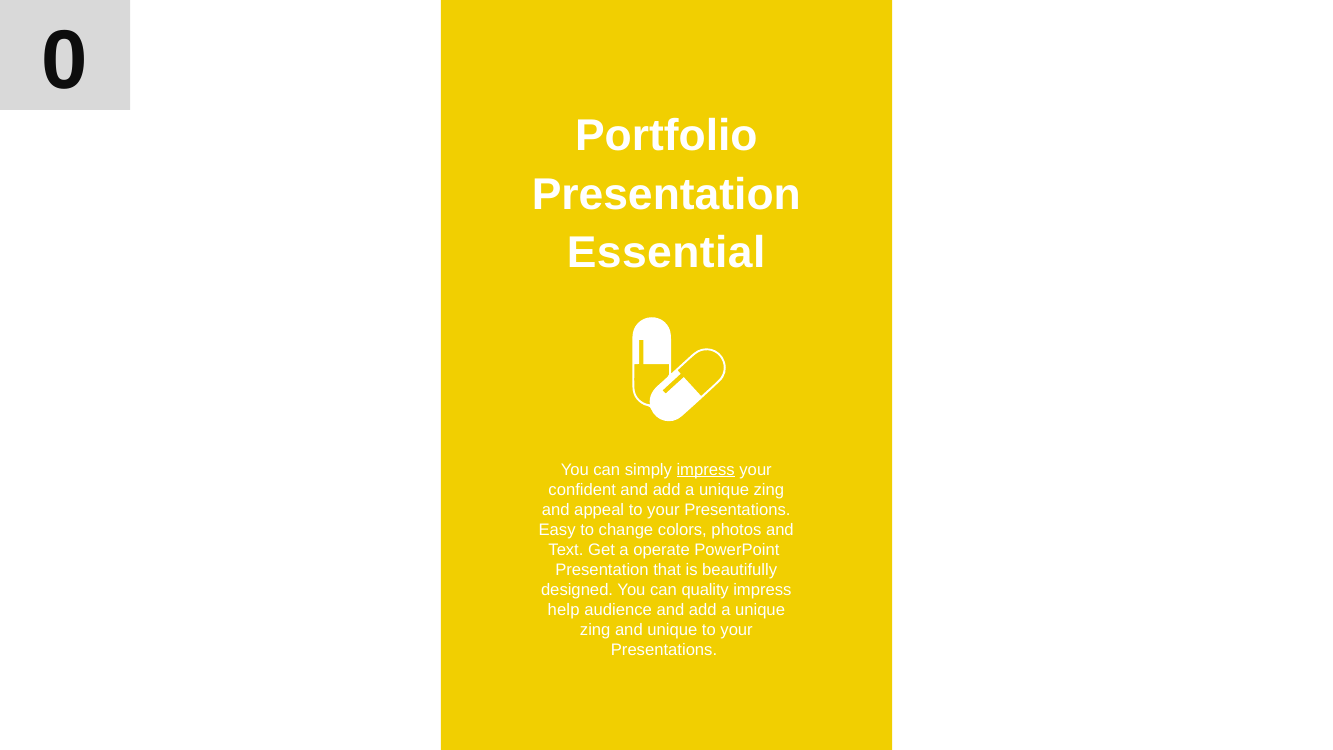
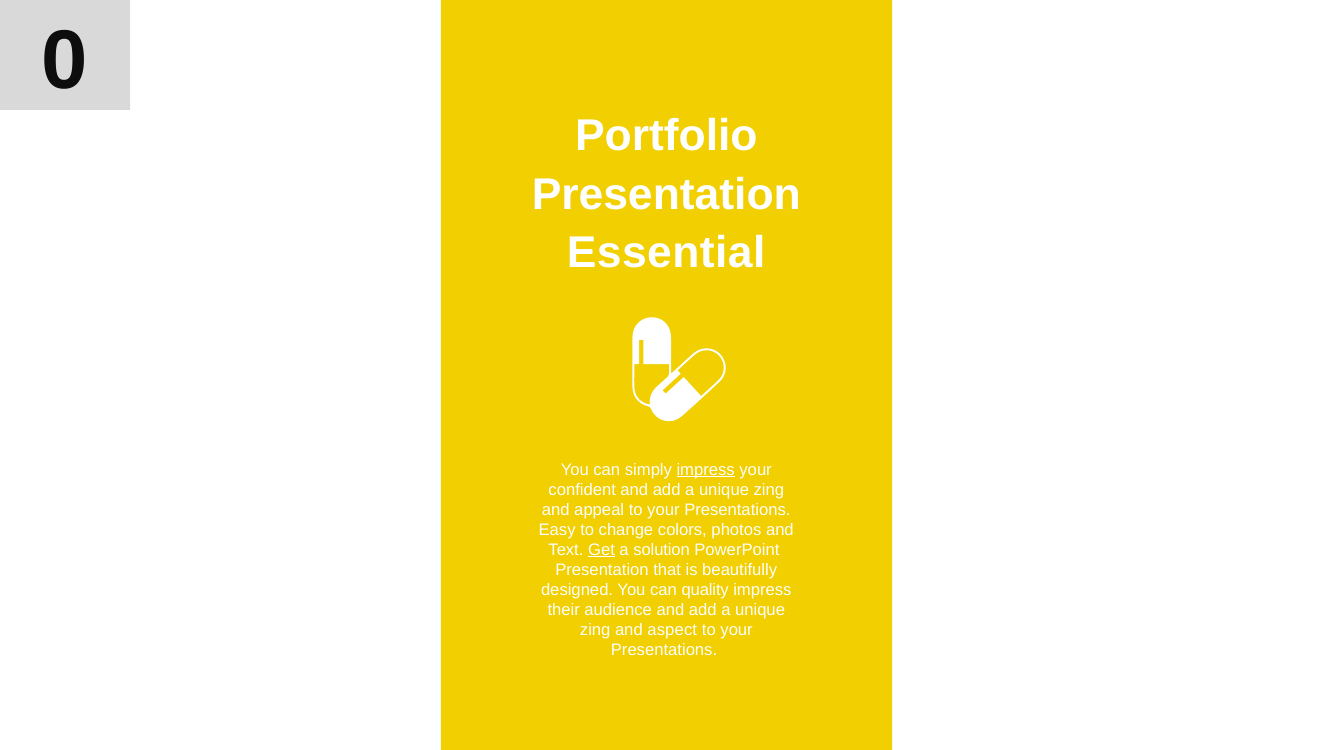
Get underline: none -> present (601, 549)
operate: operate -> solution (662, 549)
help: help -> their (564, 609)
and unique: unique -> aspect (672, 629)
